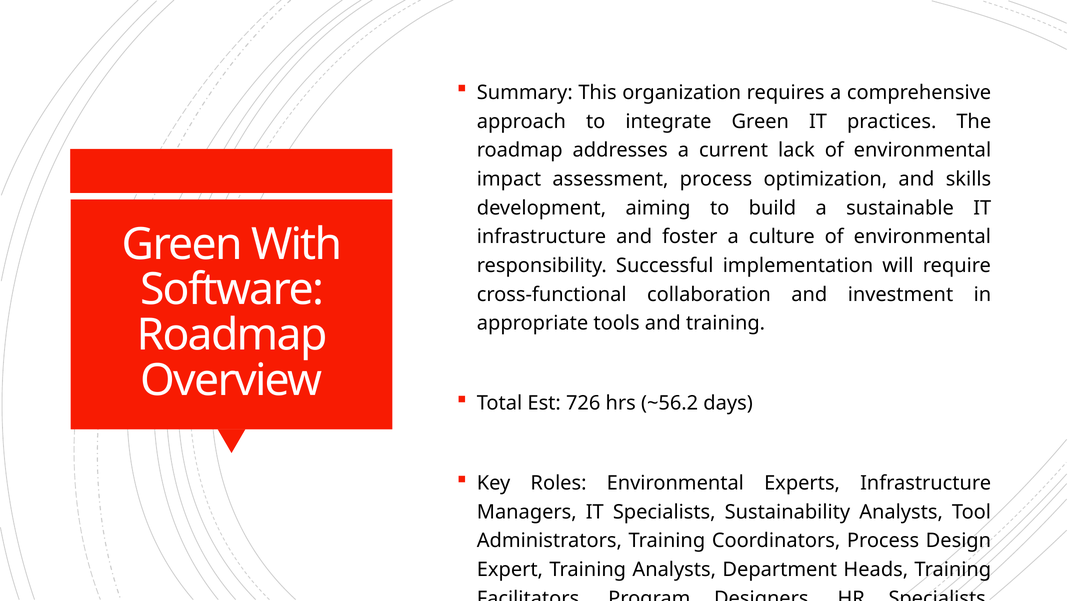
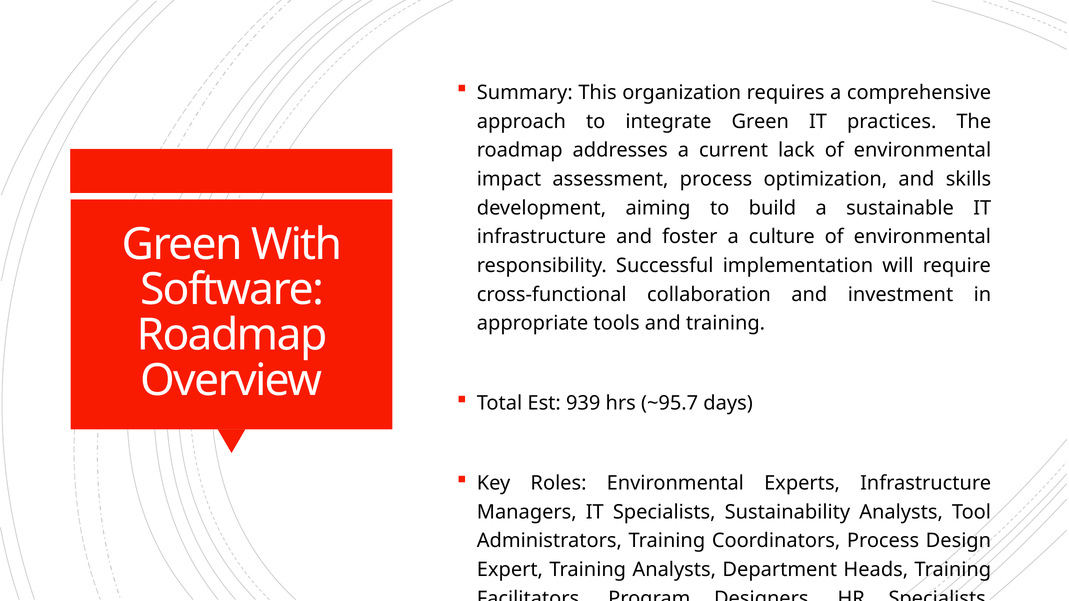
726: 726 -> 939 (583, 403)
~56.2: ~56.2 -> ~95.7 (670, 403)
